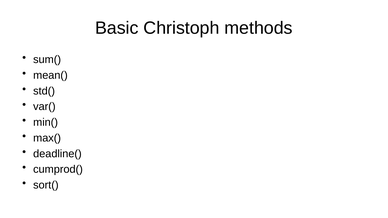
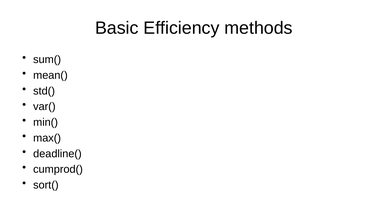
Christoph: Christoph -> Efficiency (181, 28)
